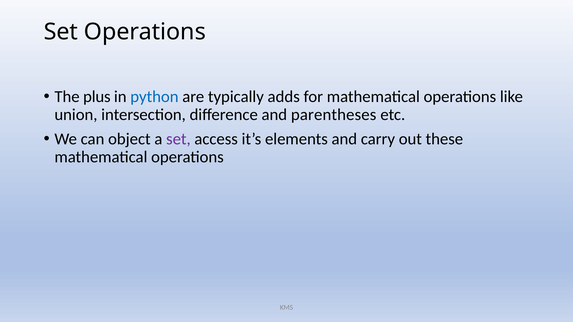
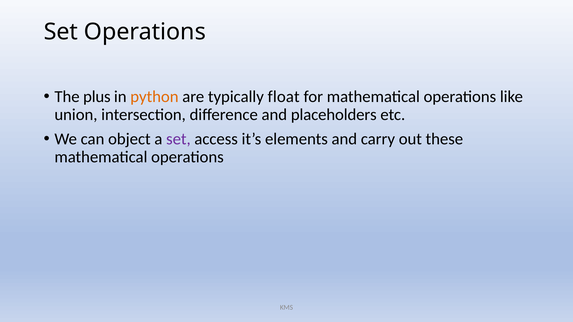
python colour: blue -> orange (154, 97)
adds: adds -> float (284, 97)
parentheses: parentheses -> placeholders (334, 115)
